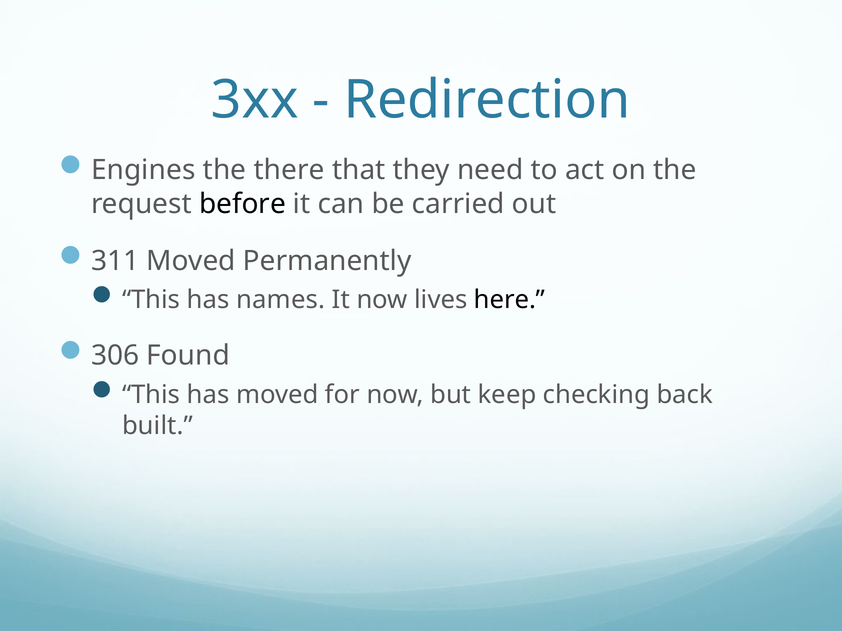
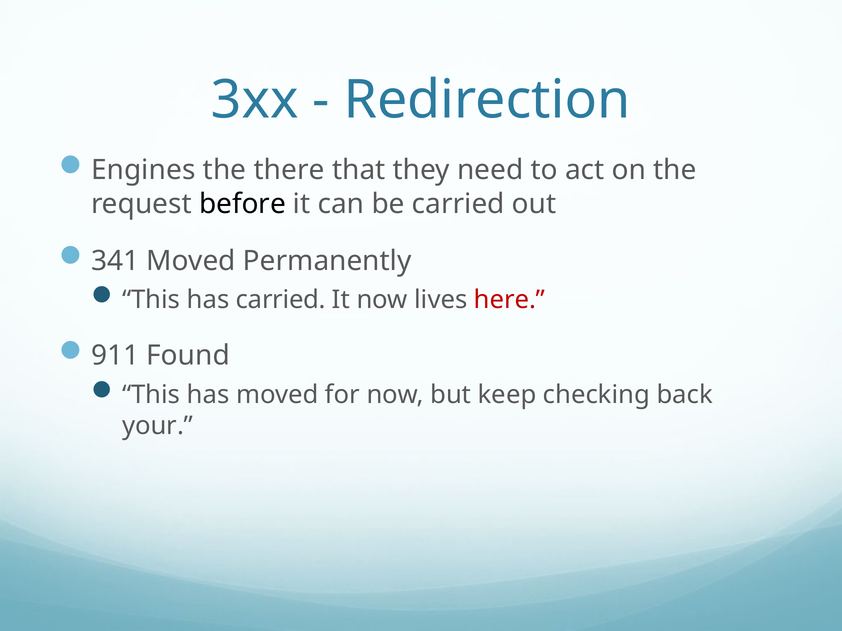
311: 311 -> 341 (115, 261)
has names: names -> carried (281, 300)
here colour: black -> red (510, 300)
306: 306 -> 911 (115, 356)
built: built -> your (158, 426)
